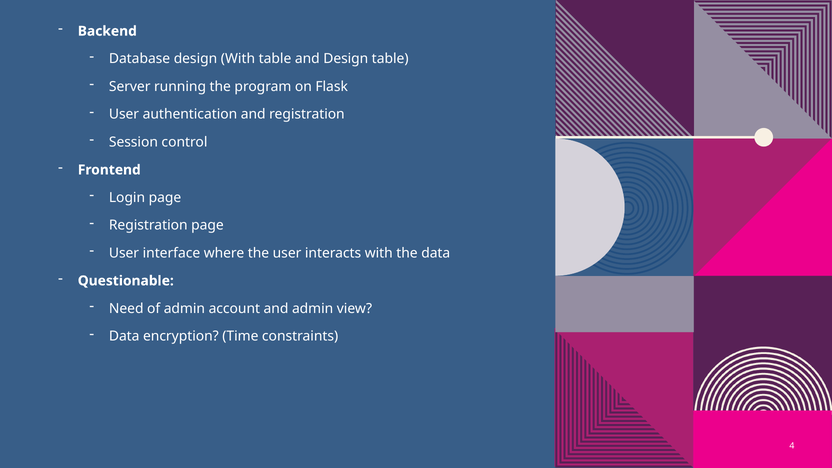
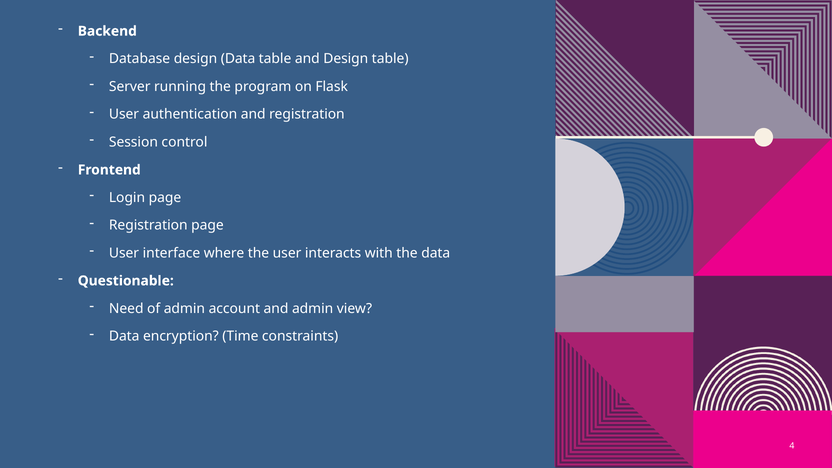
design With: With -> Data (238, 59)
